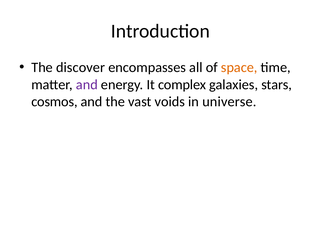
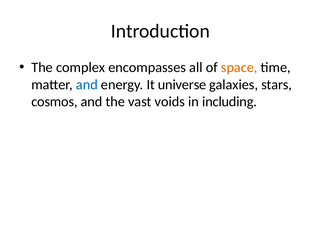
discover: discover -> complex (81, 67)
and colour: purple -> blue (87, 84)
complex: complex -> universe (182, 84)
universe: universe -> including (230, 102)
